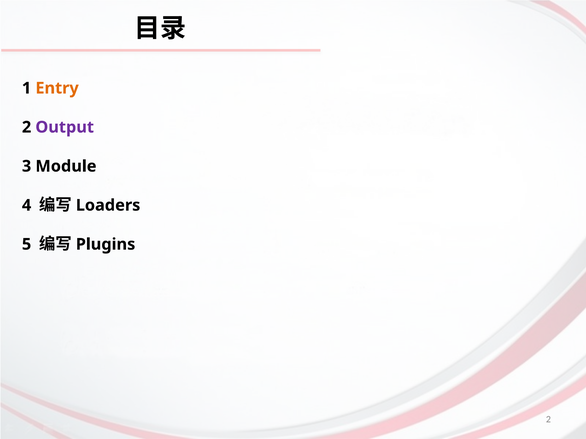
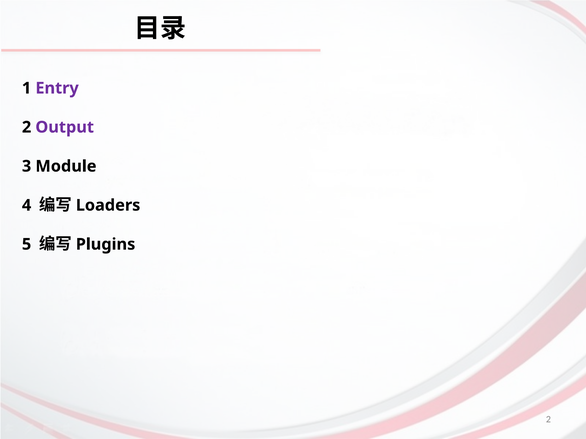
Entry colour: orange -> purple (57, 88)
